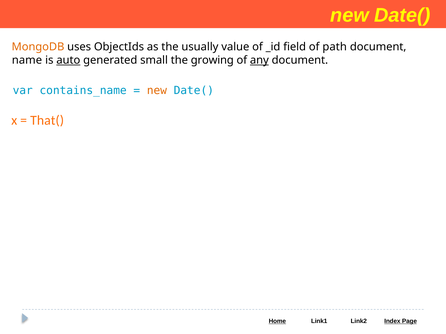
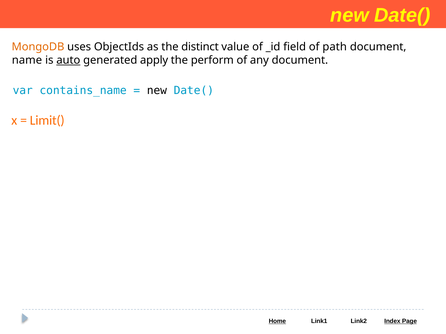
usually: usually -> distinct (200, 47)
small: small -> apply (154, 60)
growing: growing -> perform (212, 60)
any underline: present -> none (259, 60)
new colour: orange -> black (157, 91)
That(: That( -> Limit( (47, 120)
